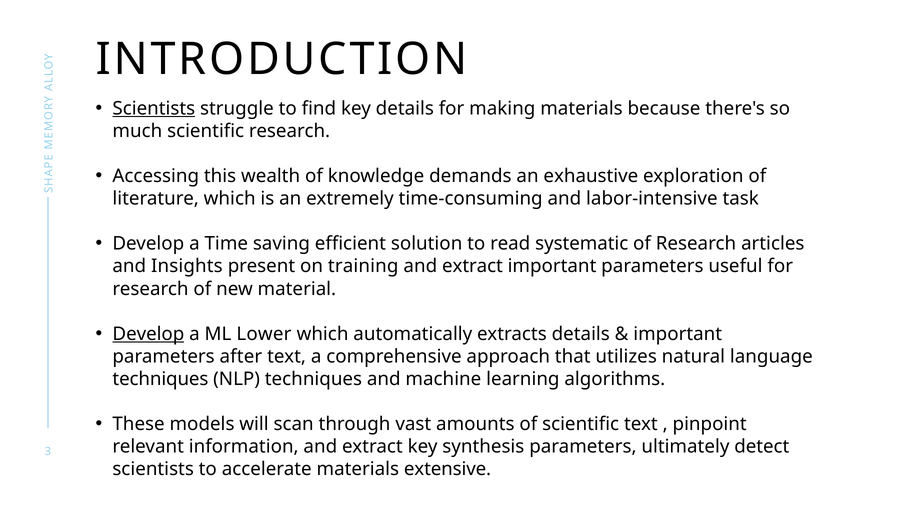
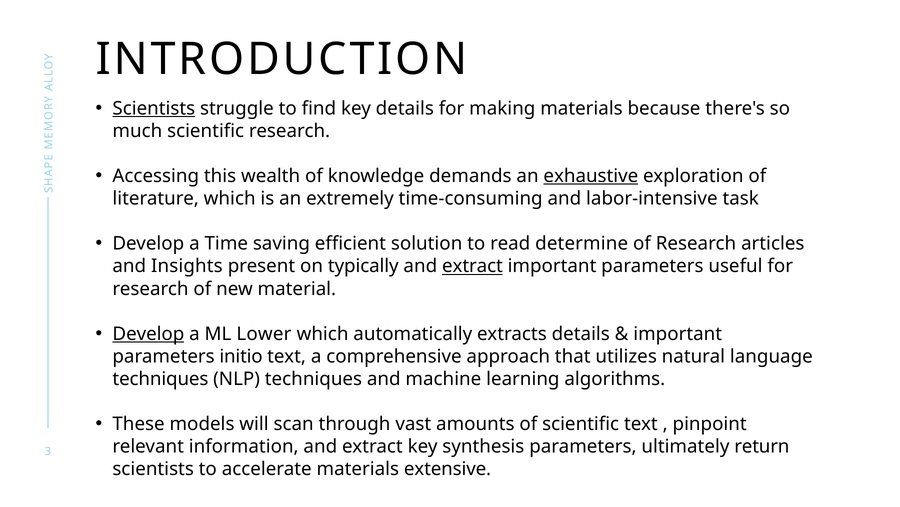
exhaustive underline: none -> present (591, 176)
systematic: systematic -> determine (582, 243)
training: training -> typically (363, 266)
extract underline: none -> present (472, 266)
after: after -> initio (241, 356)
detect: detect -> return (762, 446)
